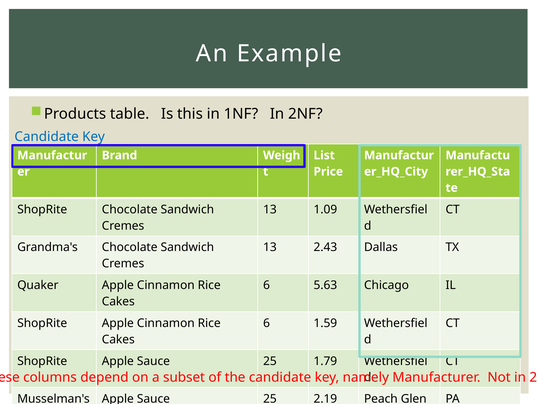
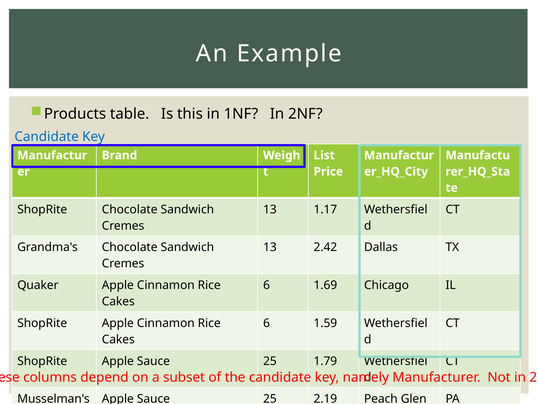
1.09: 1.09 -> 1.17 (325, 209)
2.43: 2.43 -> 2.42 (325, 247)
5.63: 5.63 -> 1.69 (325, 285)
